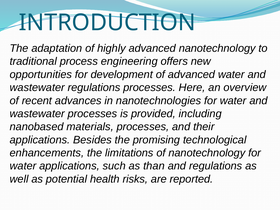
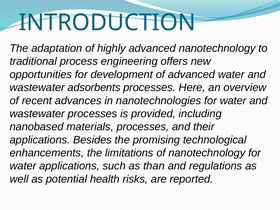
wastewater regulations: regulations -> adsorbents (94, 88)
